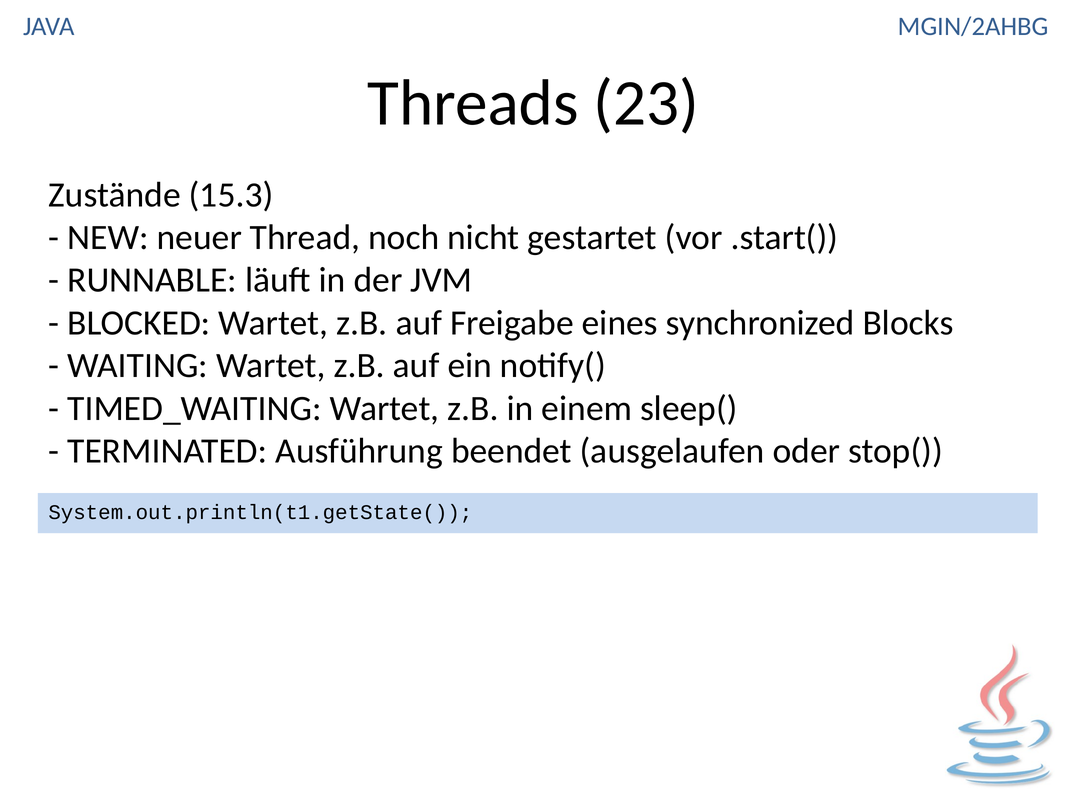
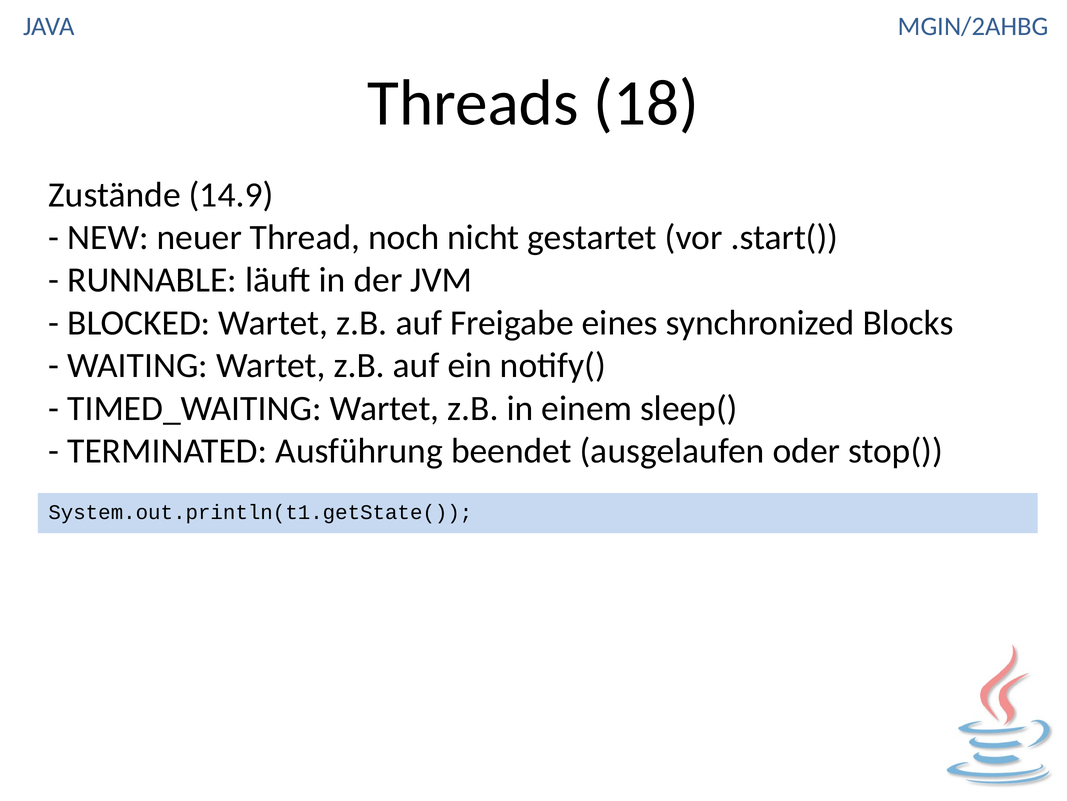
23: 23 -> 18 (646, 103)
15.3: 15.3 -> 14.9 (231, 195)
